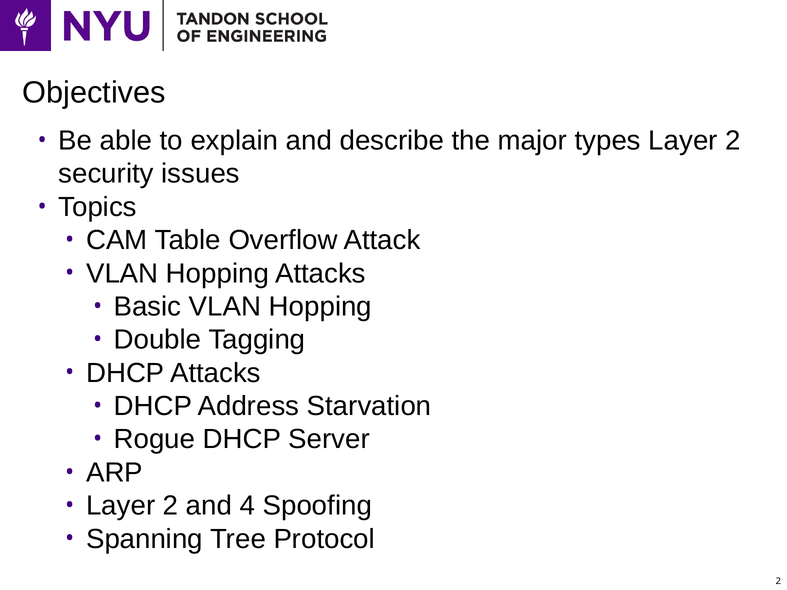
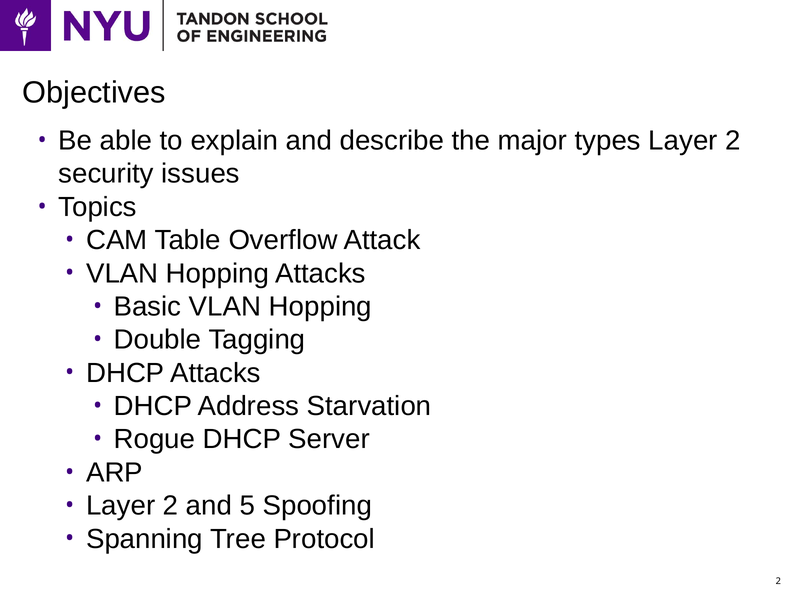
4: 4 -> 5 (247, 506)
